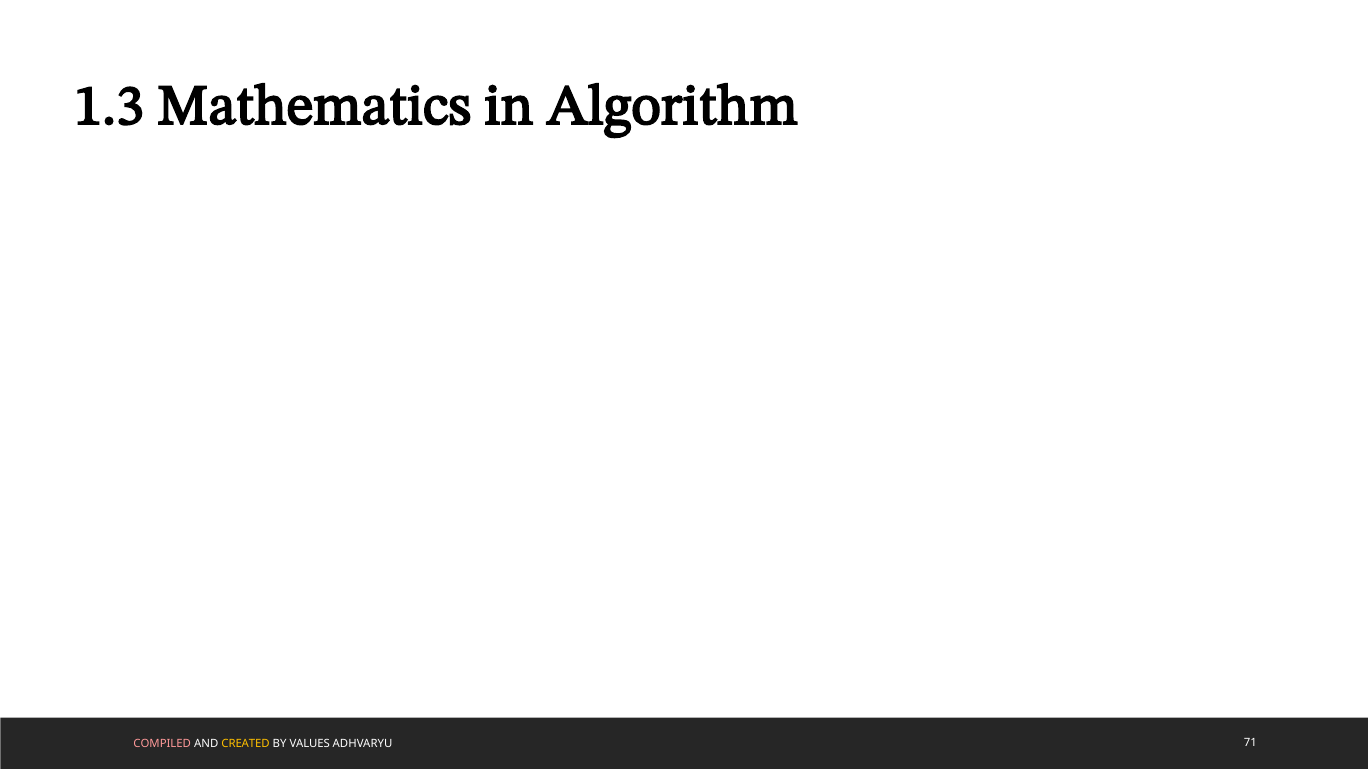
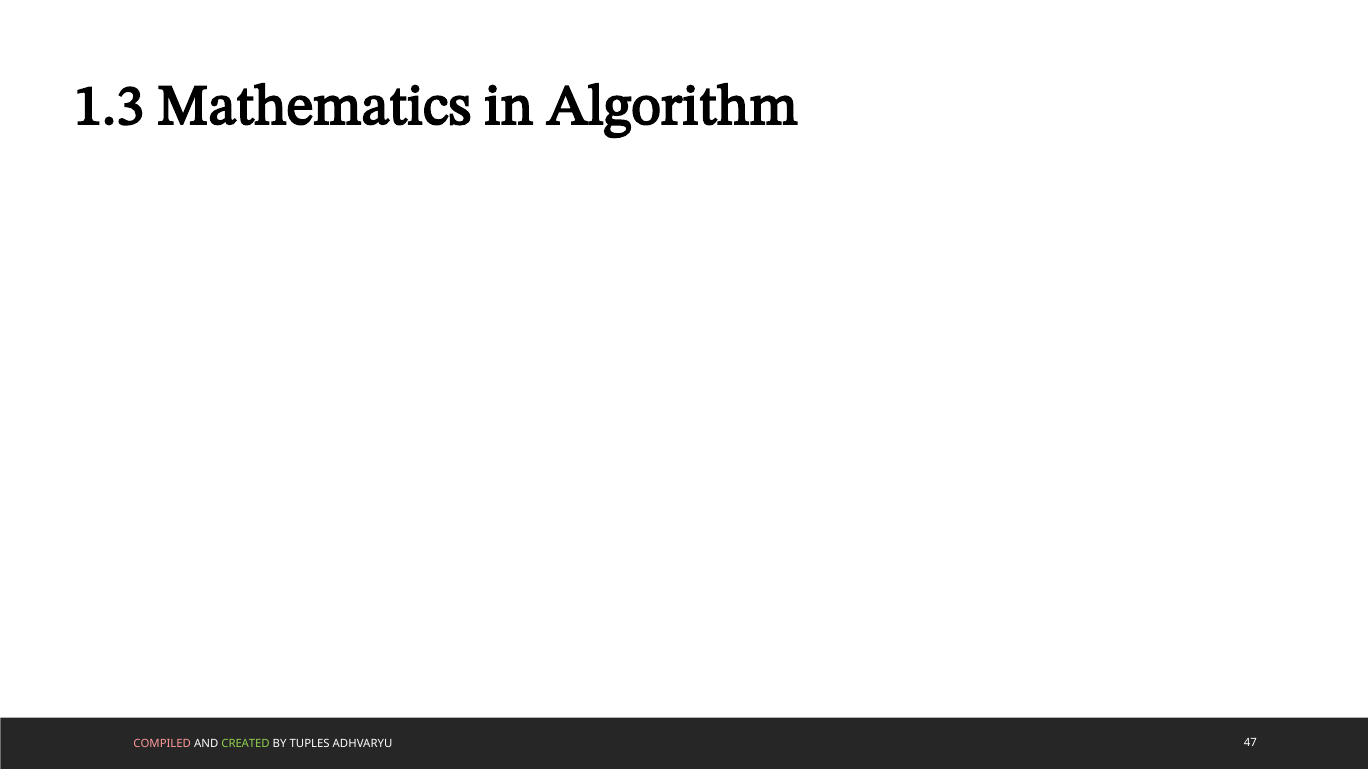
CREATED colour: yellow -> light green (246, 745)
VALUES: VALUES -> TUPLES (310, 745)
71: 71 -> 47 (1250, 744)
